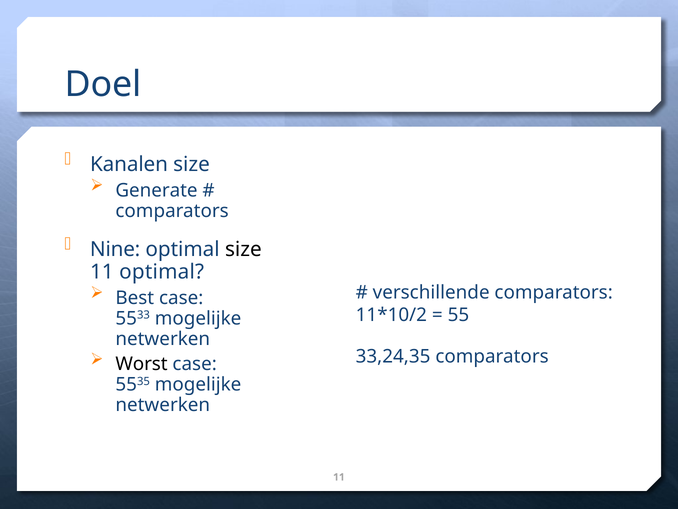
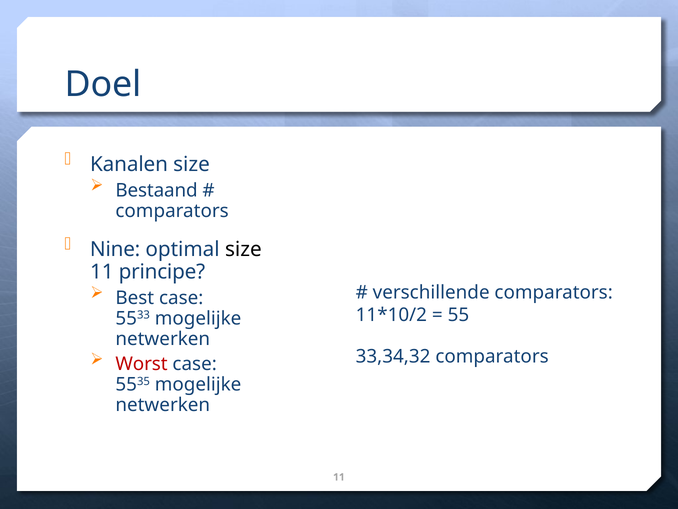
Generate: Generate -> Bestaand (157, 190)
11 optimal: optimal -> principe (162, 272)
33,24,35: 33,24,35 -> 33,34,32 (393, 356)
Worst colour: black -> red (142, 364)
